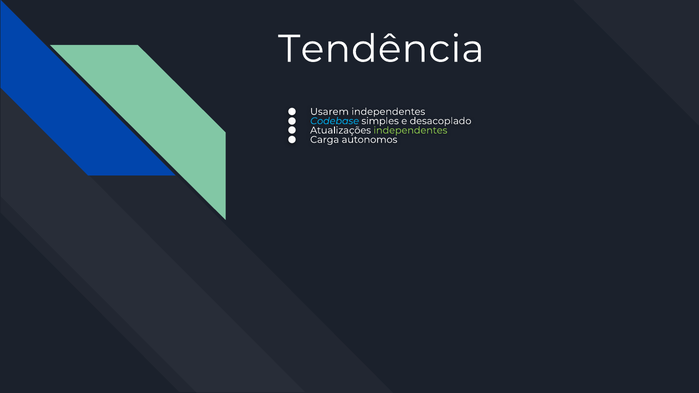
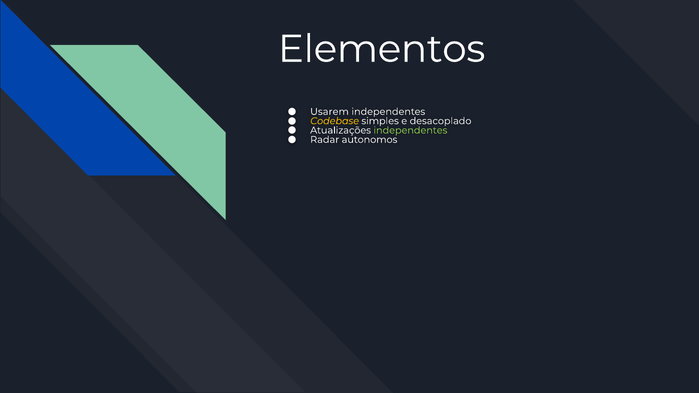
Tendência: Tendência -> Elementos (382, 49)
Codebase colour: light blue -> yellow (335, 121)
Carga: Carga -> Radar (325, 140)
